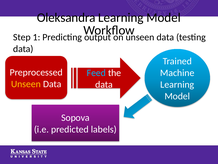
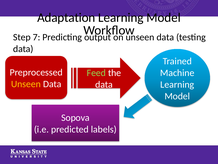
Oleksandra: Oleksandra -> Adaptation (66, 18)
1: 1 -> 7 (37, 37)
Feed colour: light blue -> light green (96, 73)
